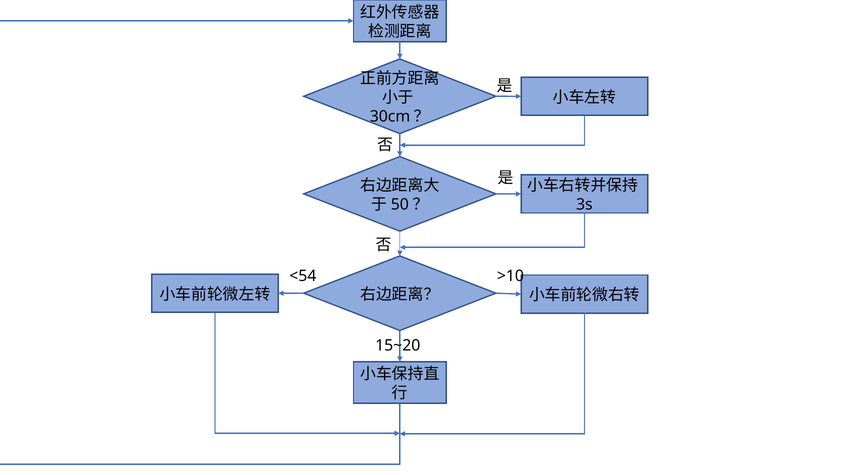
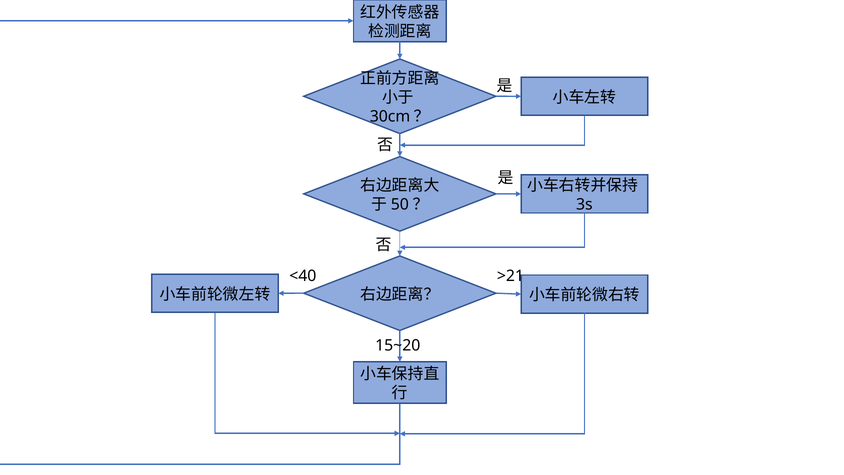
<54: <54 -> <40 (303, 276)
>10: >10 -> >21 (510, 276)
